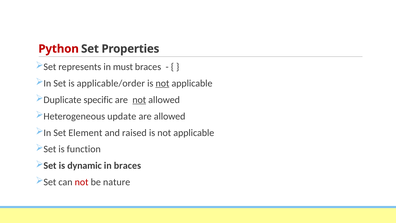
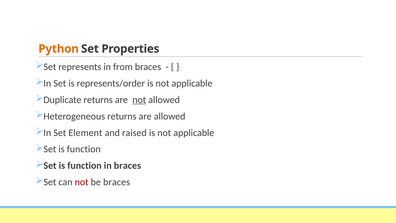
Python colour: red -> orange (59, 49)
must: must -> from (123, 67)
applicable/order: applicable/order -> represents/order (111, 83)
not underline: present -> none (162, 83)
Duplicate specific: specific -> returns (98, 100)
Heterogeneous update: update -> returns (122, 116)
dynamic: dynamic -> function (84, 166)
be nature: nature -> braces (117, 182)
